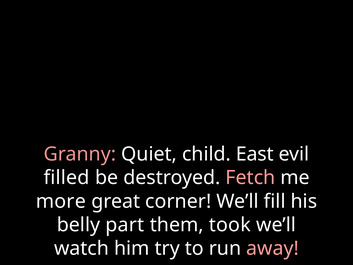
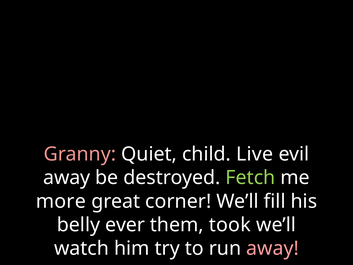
East: East -> Live (255, 154)
filled: filled -> away (67, 178)
Fetch colour: pink -> light green (250, 178)
part: part -> ever (125, 225)
